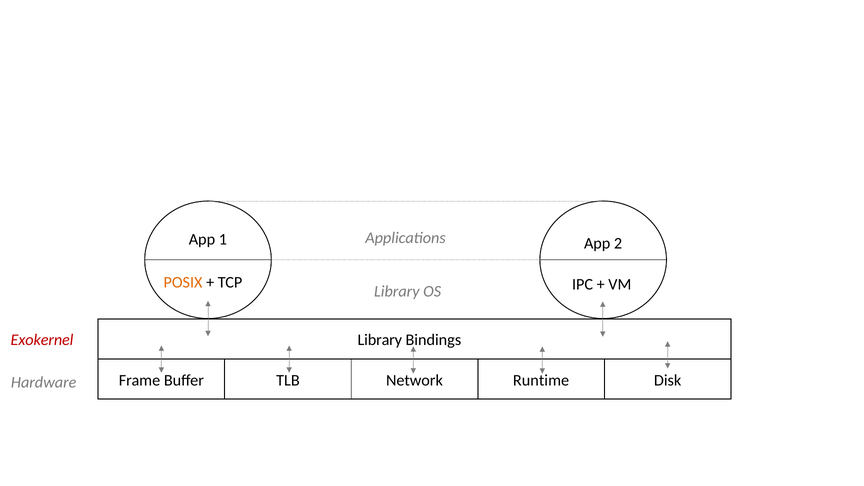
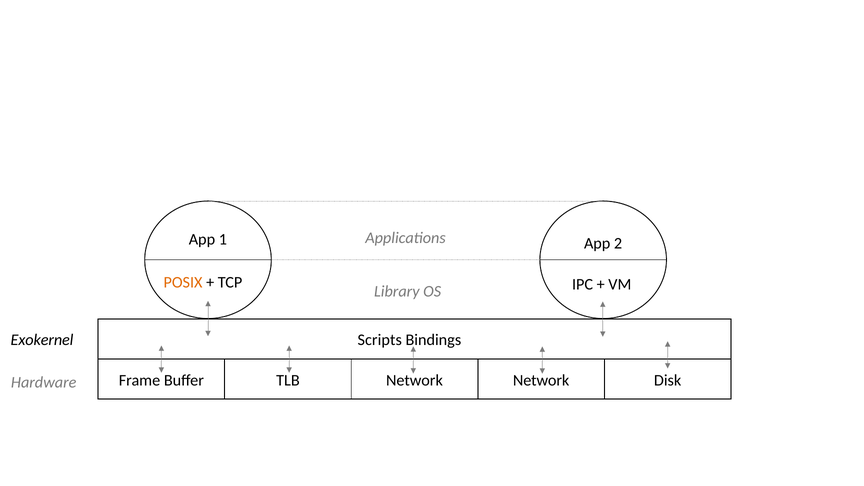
Exokernel colour: red -> black (42, 340)
Library: Library -> Scripts (380, 340)
Network Runtime: Runtime -> Network (541, 380)
